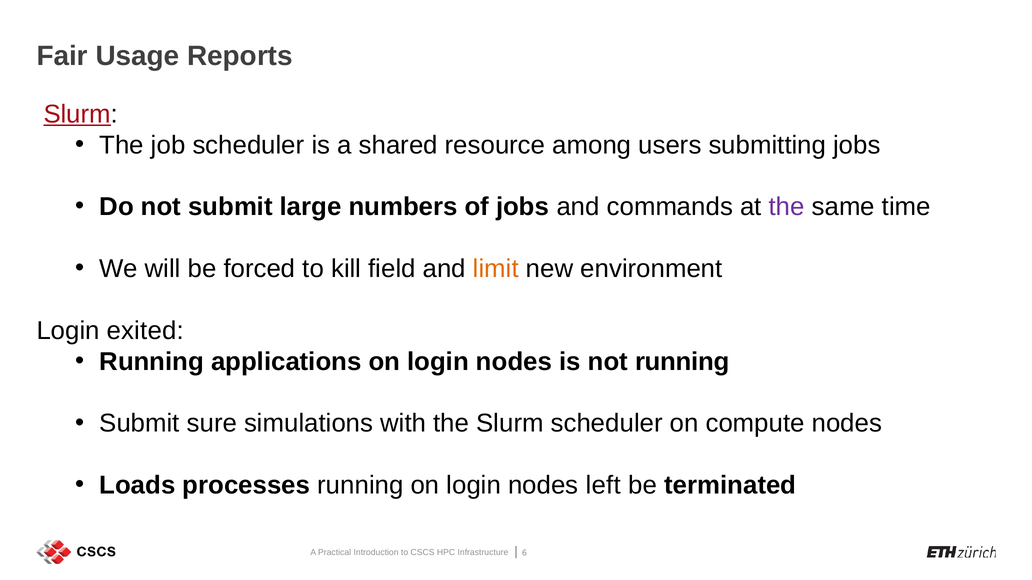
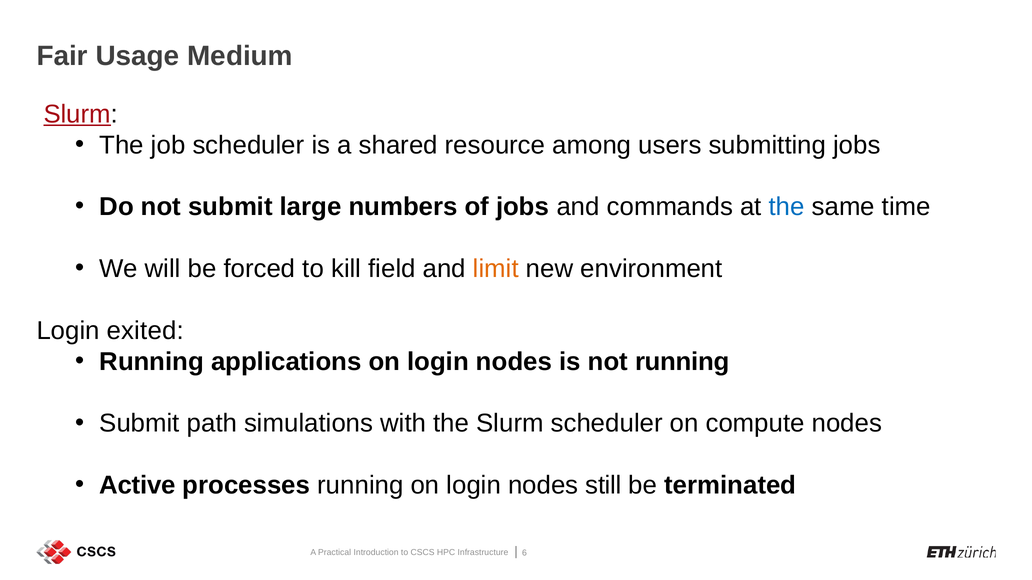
Reports: Reports -> Medium (240, 56)
the colour: purple -> blue (787, 207)
sure: sure -> path (212, 424)
Loads: Loads -> Active (138, 486)
left: left -> still (604, 486)
